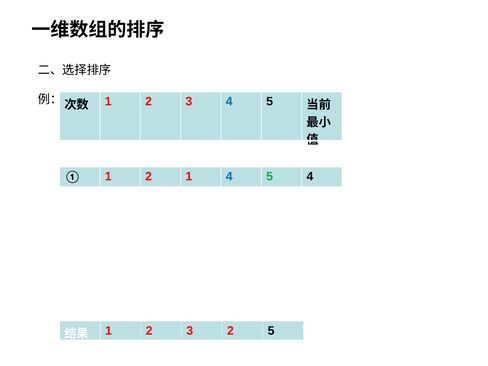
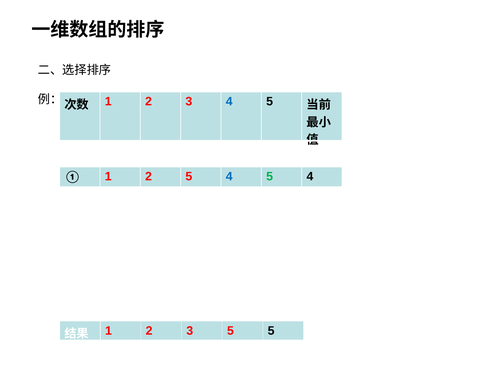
2 1: 1 -> 5 (189, 176)
3 2: 2 -> 5 (230, 331)
